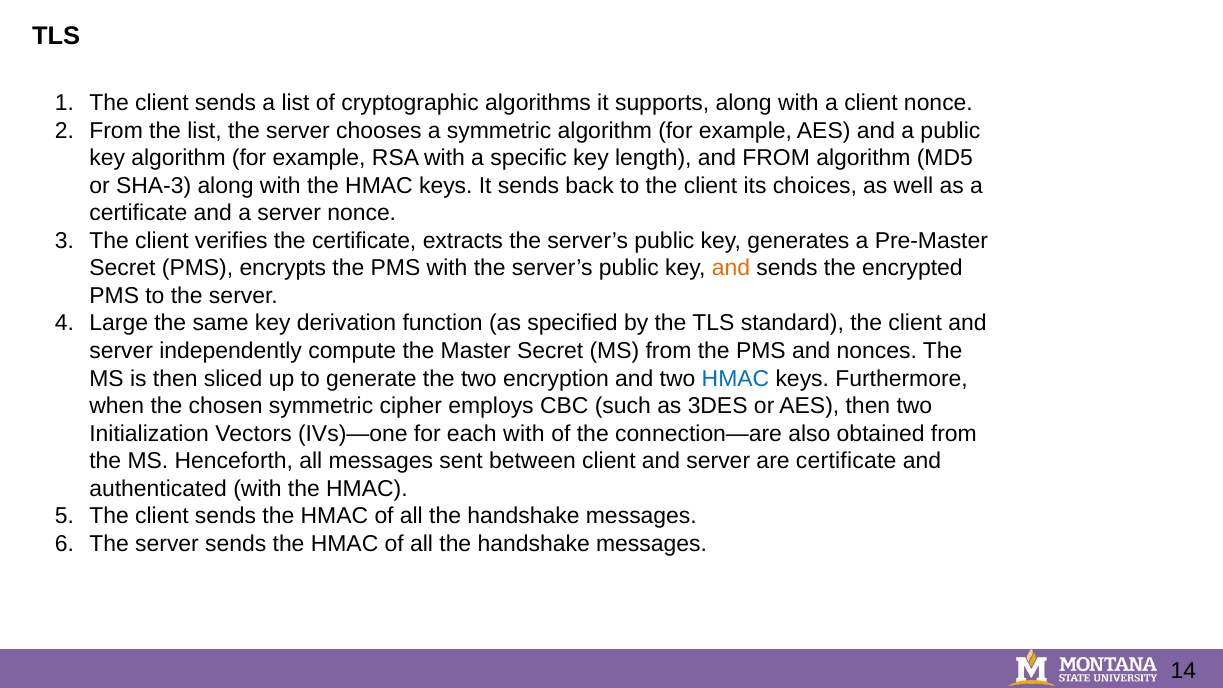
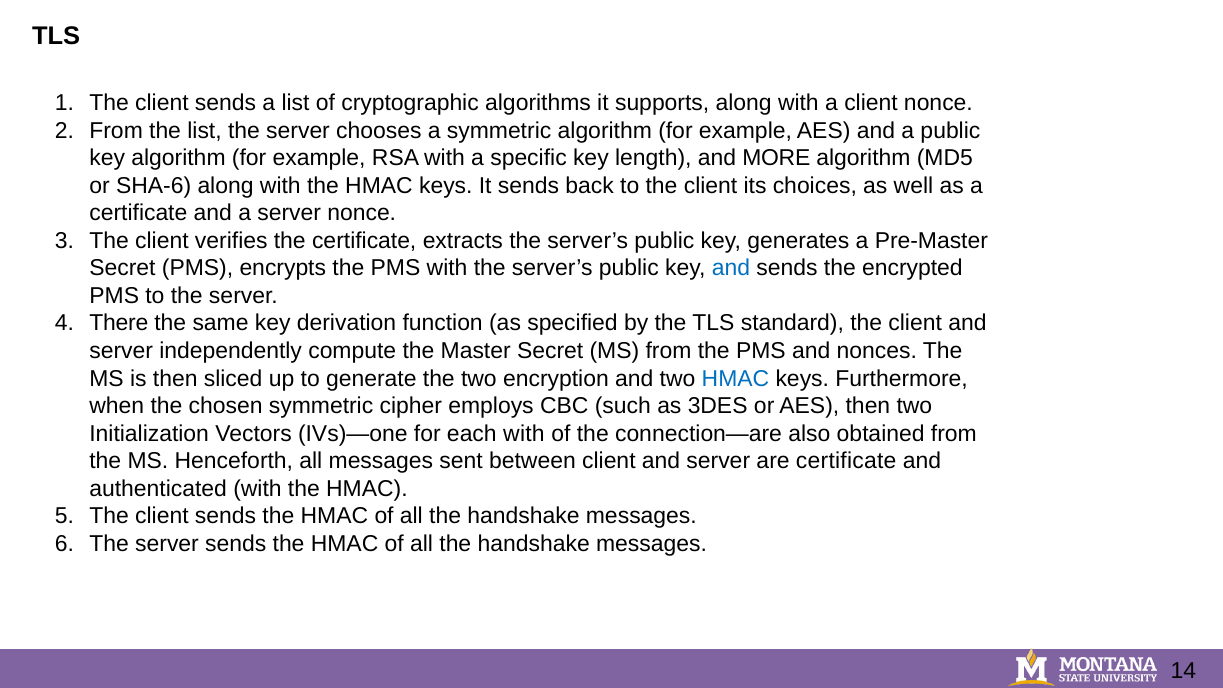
and FROM: FROM -> MORE (776, 158)
SHA-3: SHA-3 -> SHA-6 (154, 186)
and colour: orange -> blue (731, 268)
Large: Large -> There (119, 323)
